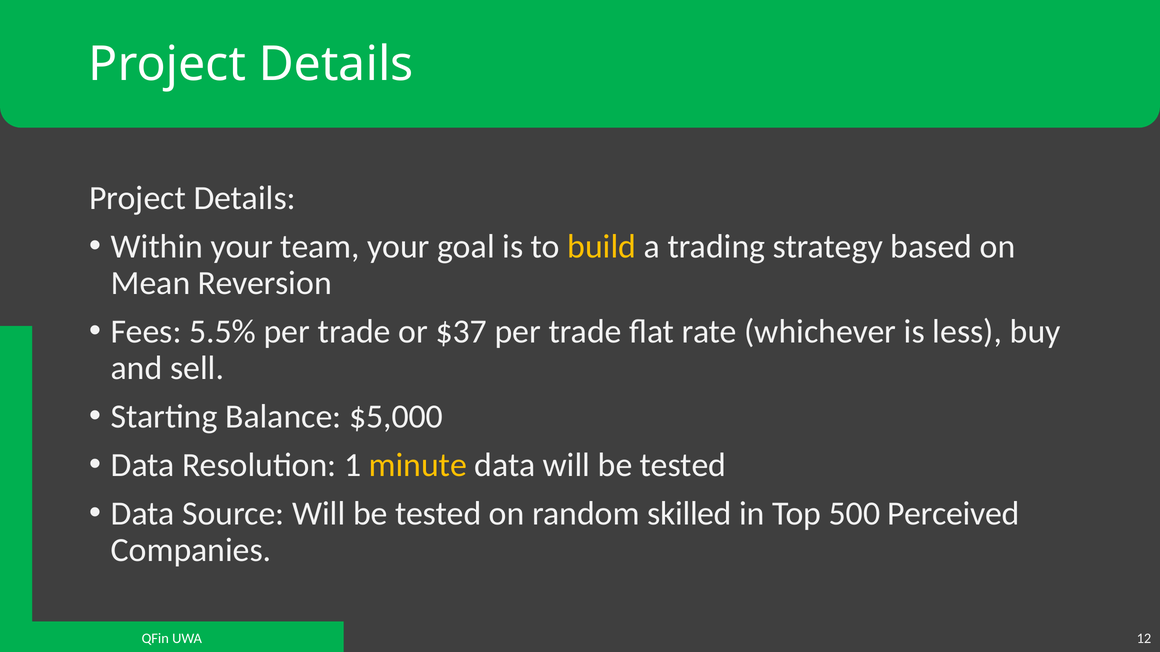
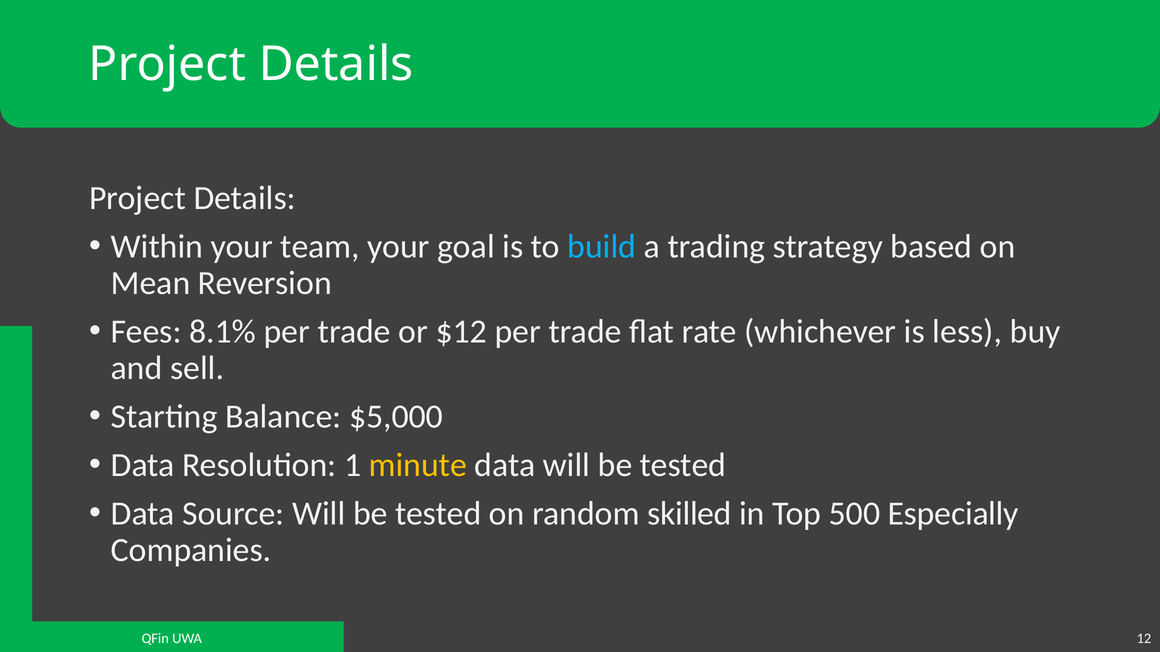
build colour: yellow -> light blue (602, 247)
5.5%: 5.5% -> 8.1% (223, 332)
$37: $37 -> $12 (461, 332)
Perceived: Perceived -> Especially (953, 514)
